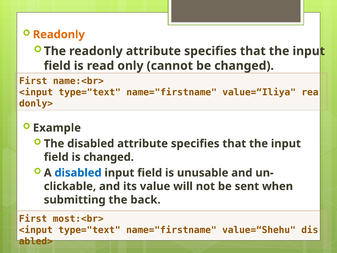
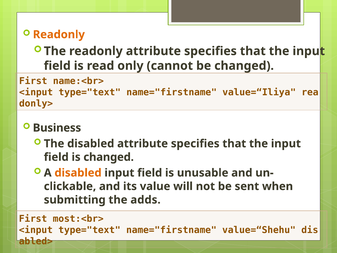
Example: Example -> Business (57, 128)
disabled colour: blue -> orange (78, 173)
back: back -> adds (146, 200)
